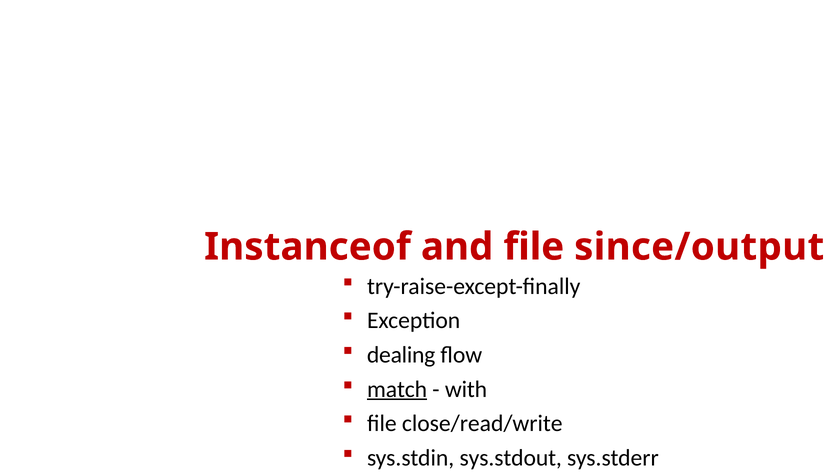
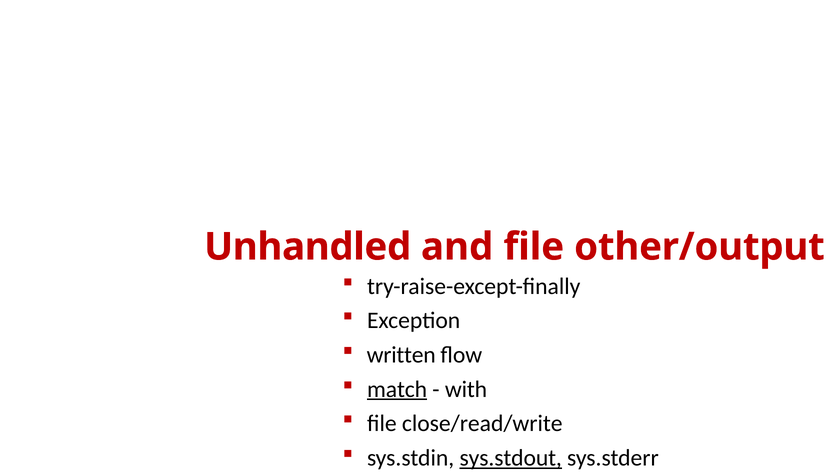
Instanceof: Instanceof -> Unhandled (308, 247)
since/output: since/output -> other/output (699, 247)
dealing: dealing -> written (401, 355)
sys.stdout underline: none -> present (511, 457)
